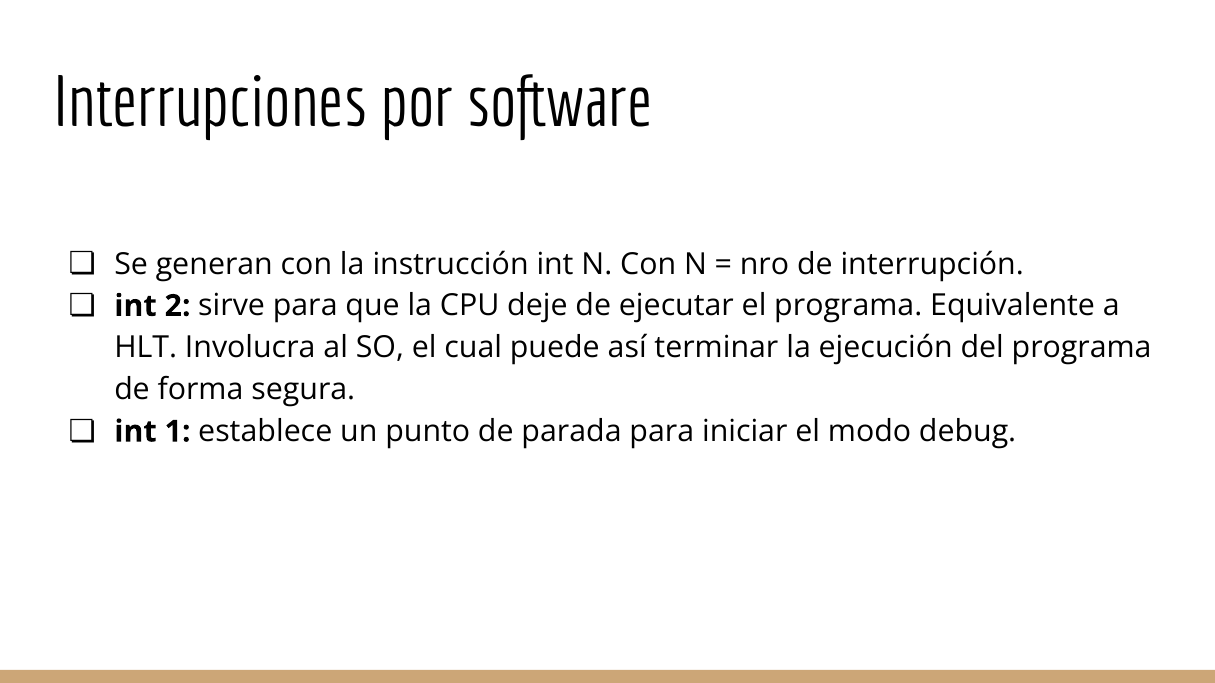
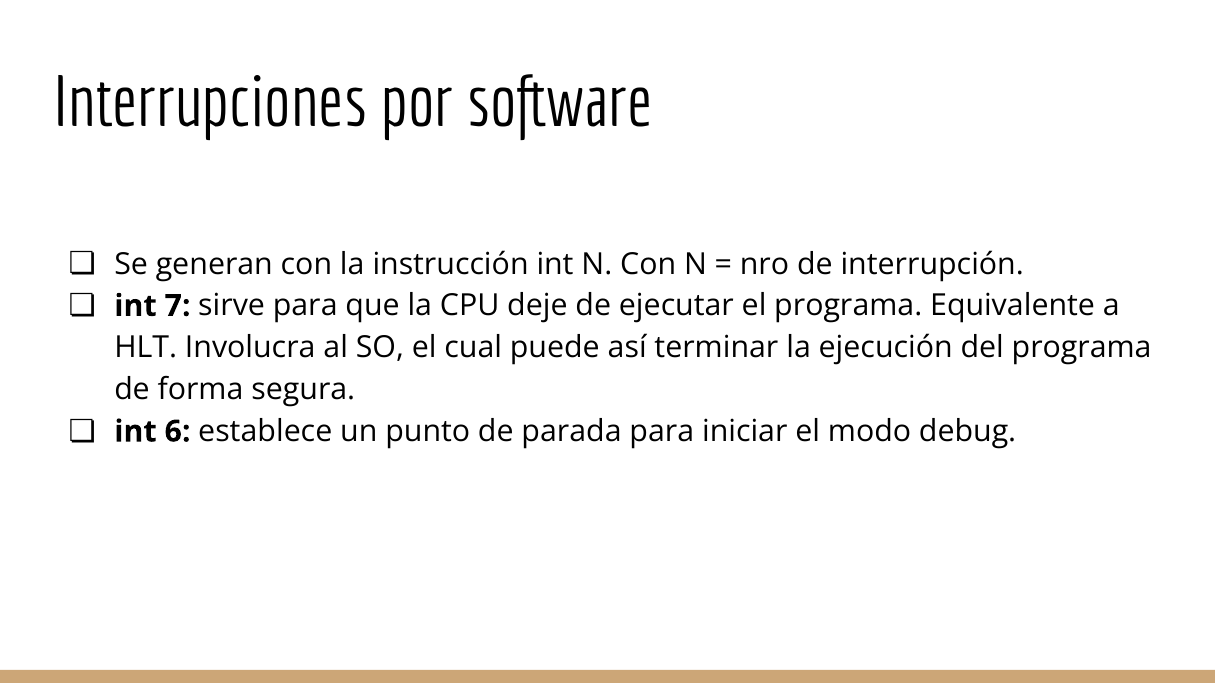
2: 2 -> 7 (178, 306)
1: 1 -> 6 (178, 432)
